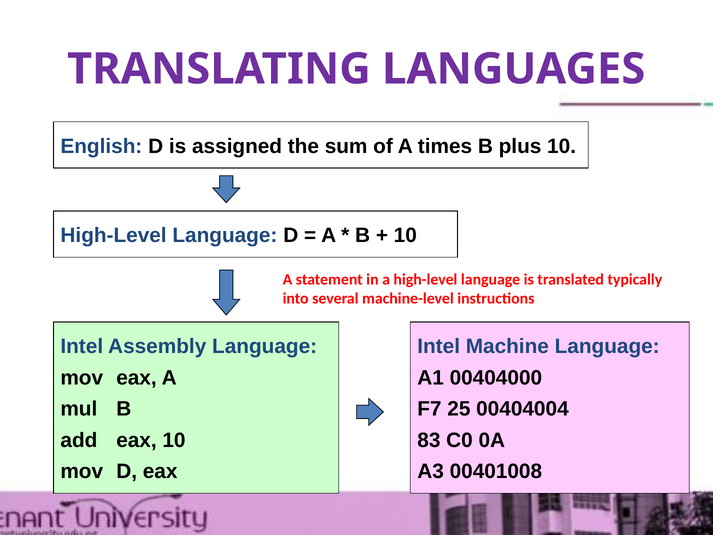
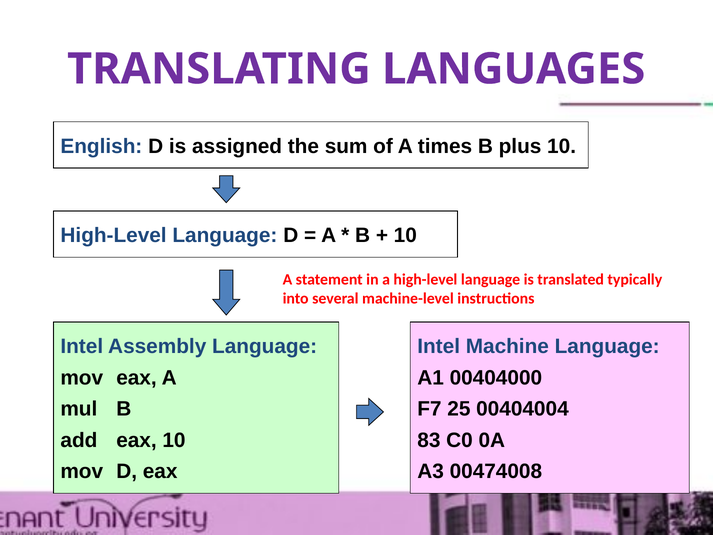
00401008: 00401008 -> 00474008 (496, 471)
